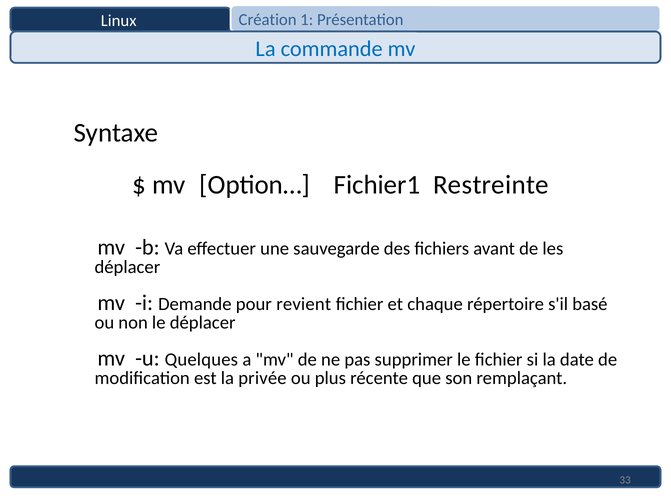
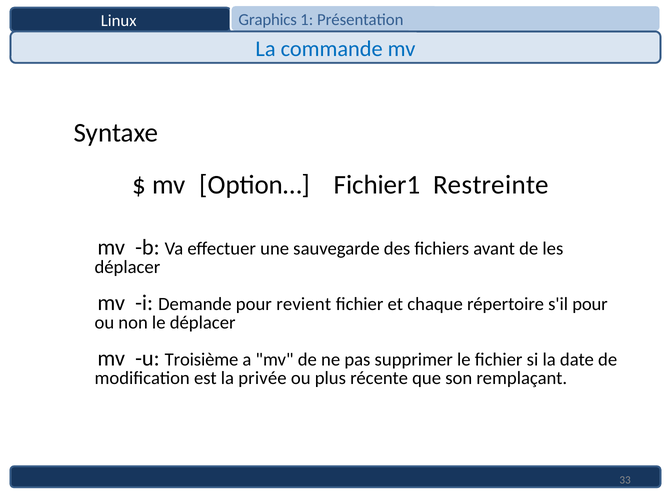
Création: Création -> Graphics (268, 20)
s'il basé: basé -> pour (590, 304)
Quelques: Quelques -> Troisième (202, 360)
